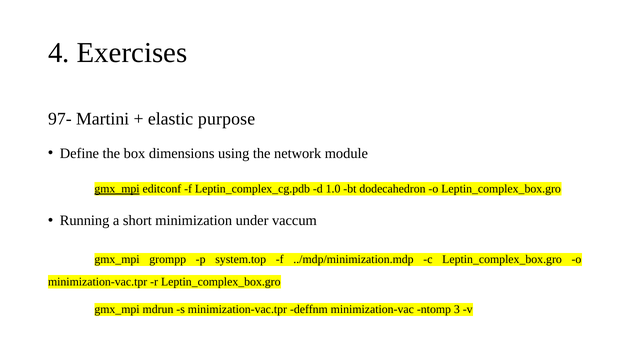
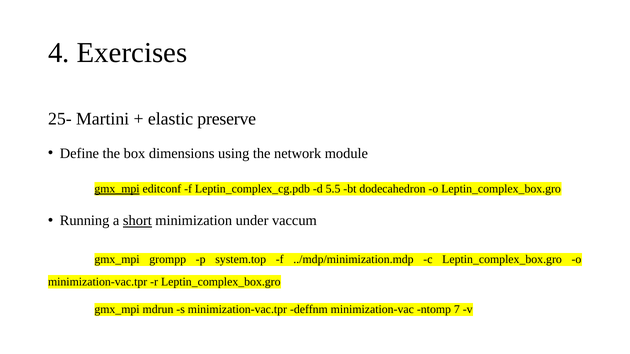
97-: 97- -> 25- (60, 119)
purpose: purpose -> preserve (227, 119)
1.0: 1.0 -> 5.5 (333, 189)
short underline: none -> present (137, 221)
3: 3 -> 7 (457, 310)
